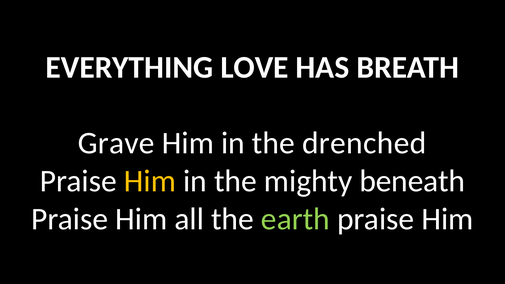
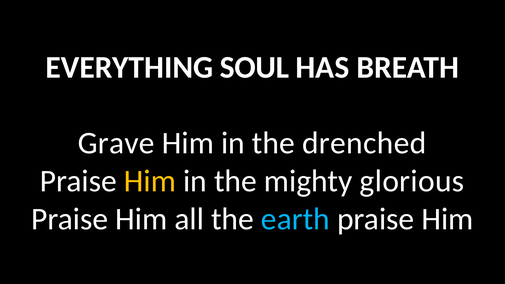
LOVE: LOVE -> SOUL (255, 68)
beneath: beneath -> glorious (412, 181)
earth colour: light green -> light blue (295, 219)
